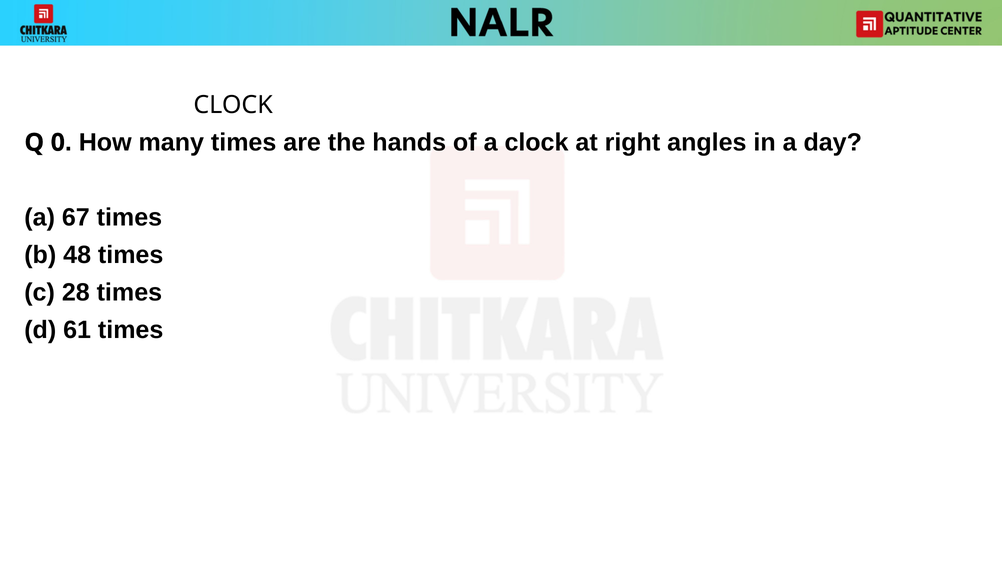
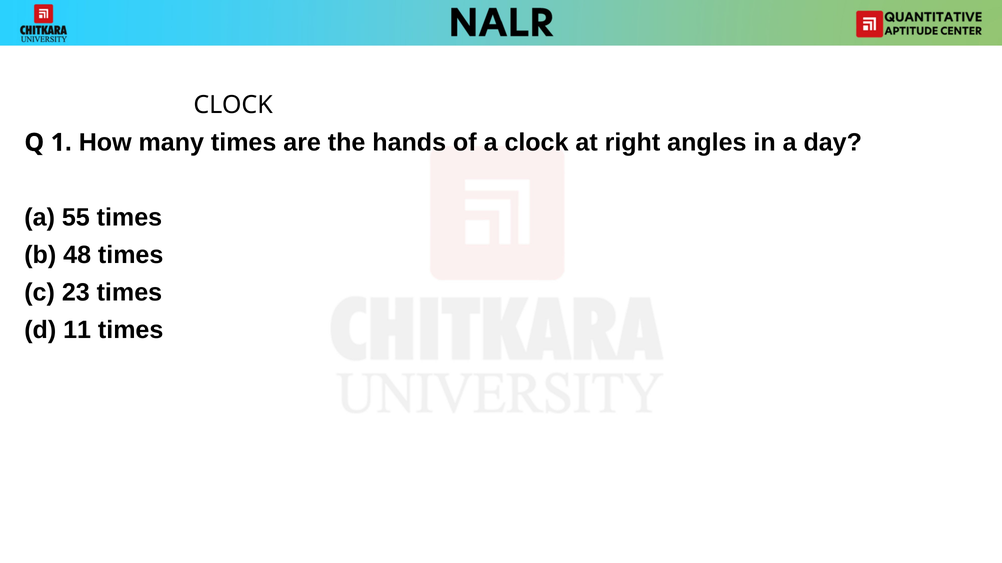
0: 0 -> 1 (58, 143)
67: 67 -> 55 (76, 218)
28: 28 -> 23 (76, 293)
61: 61 -> 11 (77, 330)
